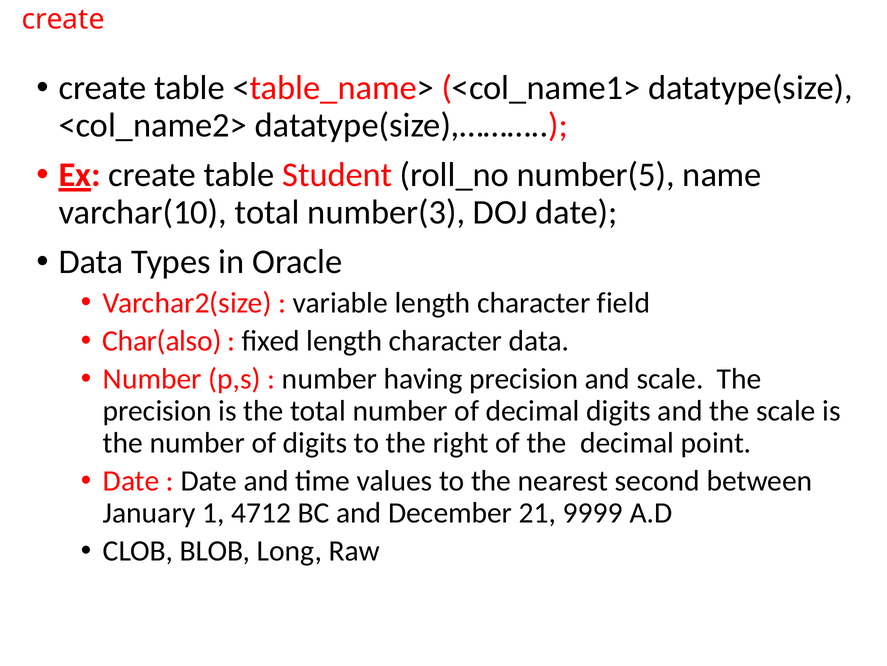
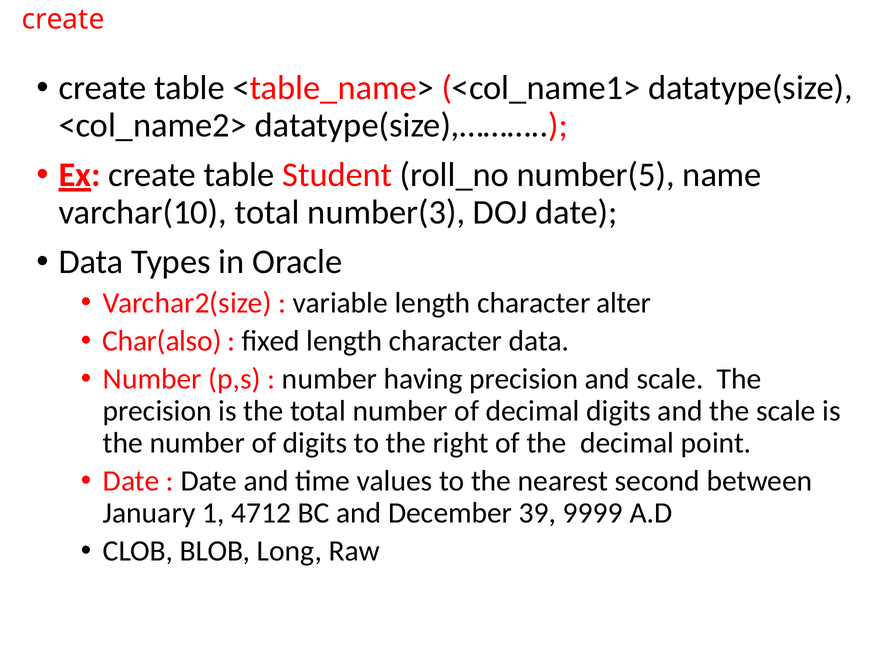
field: field -> alter (624, 302)
21: 21 -> 39 (538, 512)
